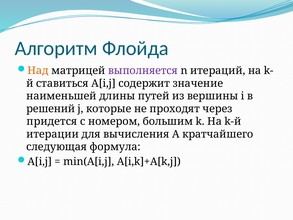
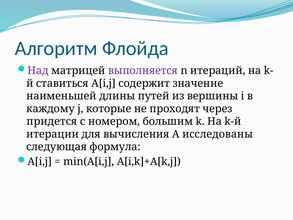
Над colour: orange -> purple (38, 71)
решений: решений -> каждому (51, 109)
кратчайшего: кратчайшего -> исследованы (218, 134)
